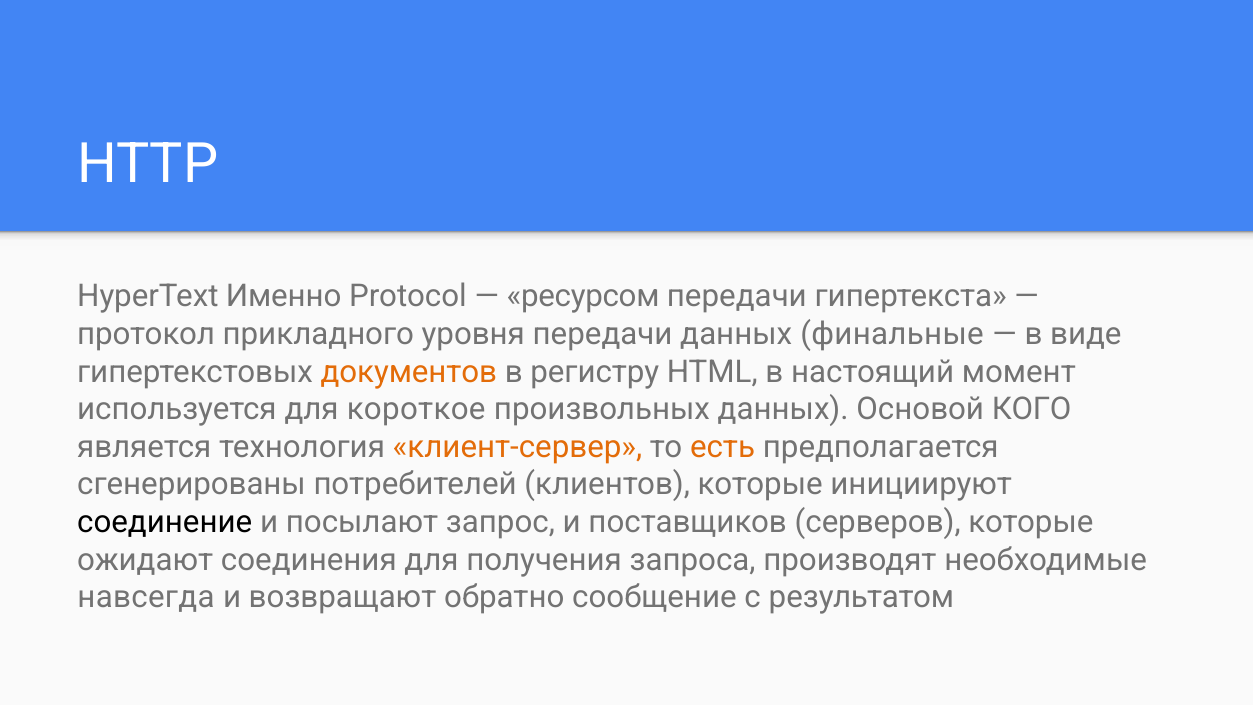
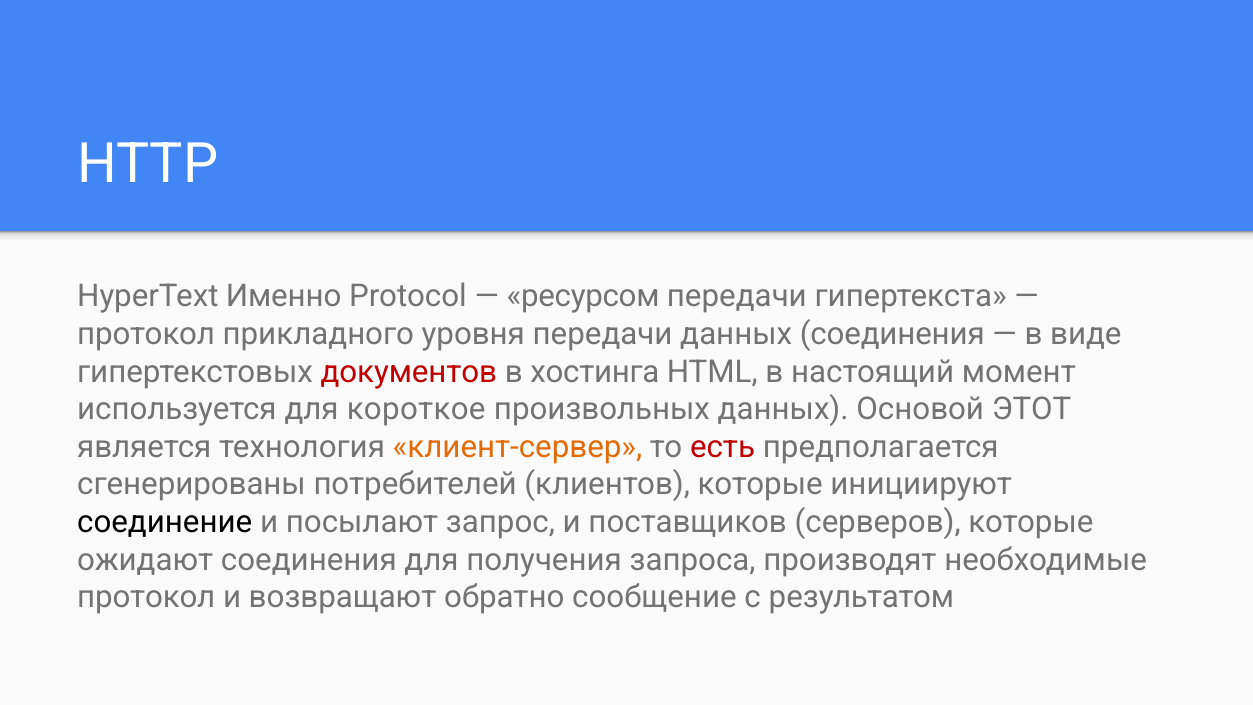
данных финальные: финальные -> соединения (892, 334)
документов colour: orange -> red (409, 372)
регистру: регистру -> хостинга (595, 372)
КОГО: КОГО -> ЭТОТ (1032, 409)
есть colour: orange -> red (723, 447)
навсегда: навсегда -> протокол (146, 597)
